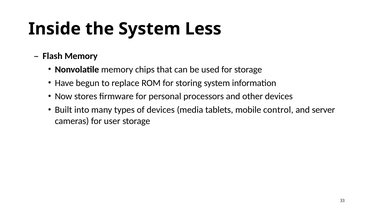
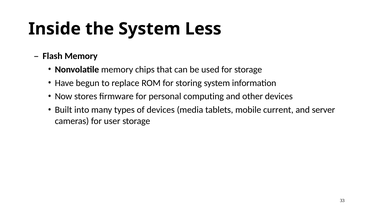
processors: processors -> computing (204, 96)
control: control -> current (278, 110)
